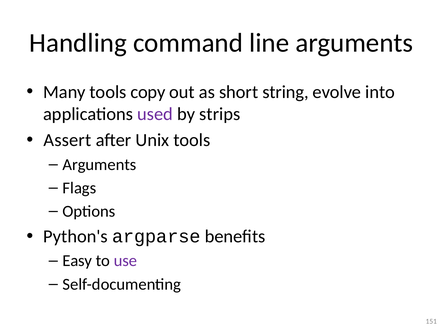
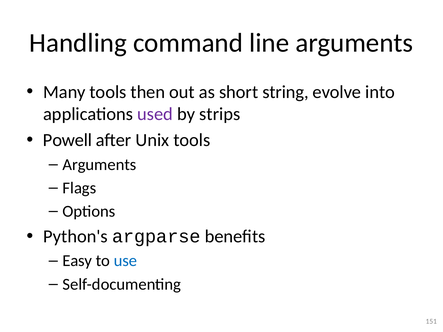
copy: copy -> then (148, 92)
Assert: Assert -> Powell (68, 140)
use colour: purple -> blue (125, 261)
